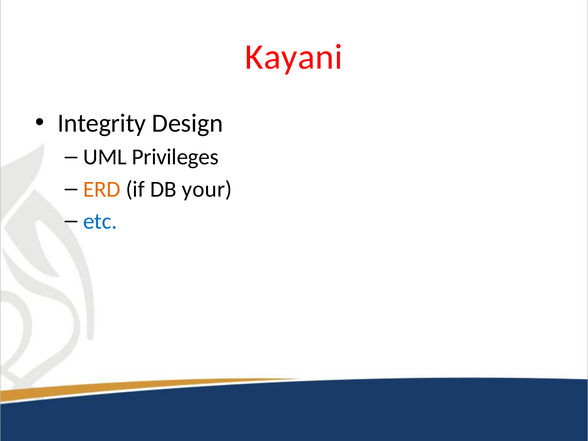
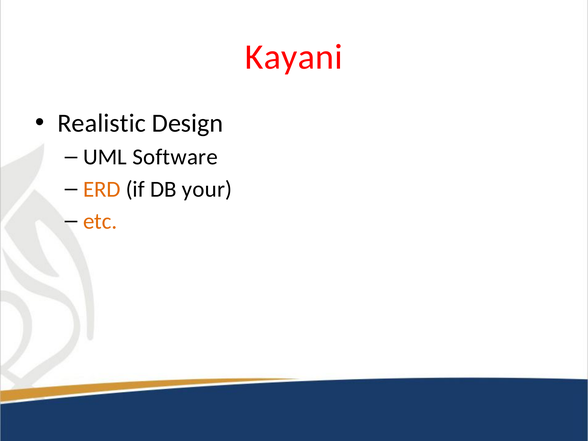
Integrity: Integrity -> Realistic (102, 123)
Privileges: Privileges -> Software (175, 157)
etc colour: blue -> orange (100, 221)
